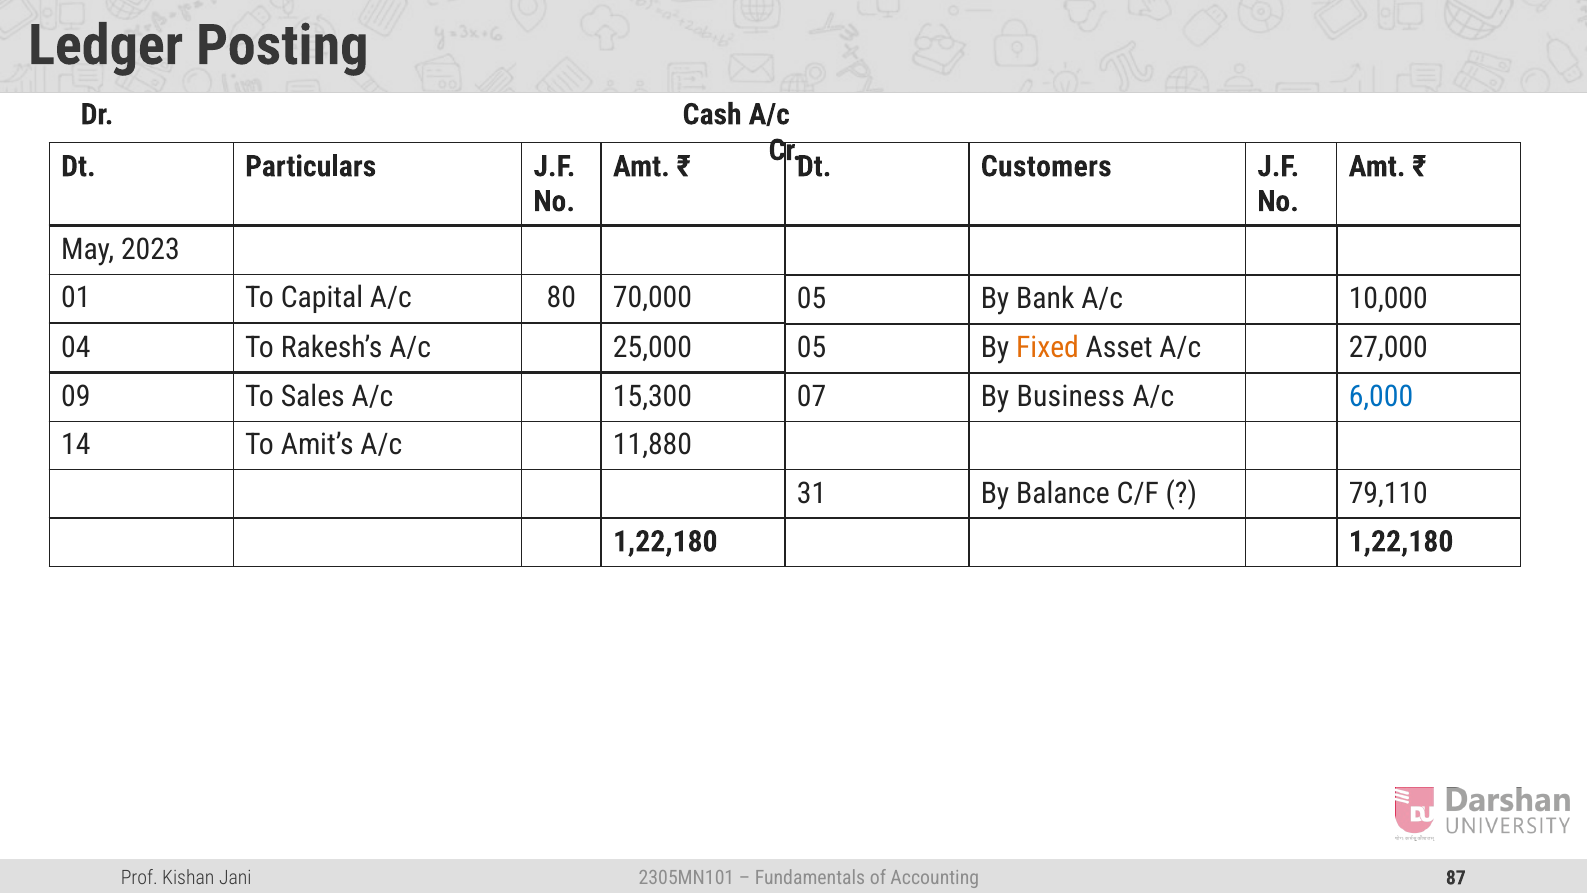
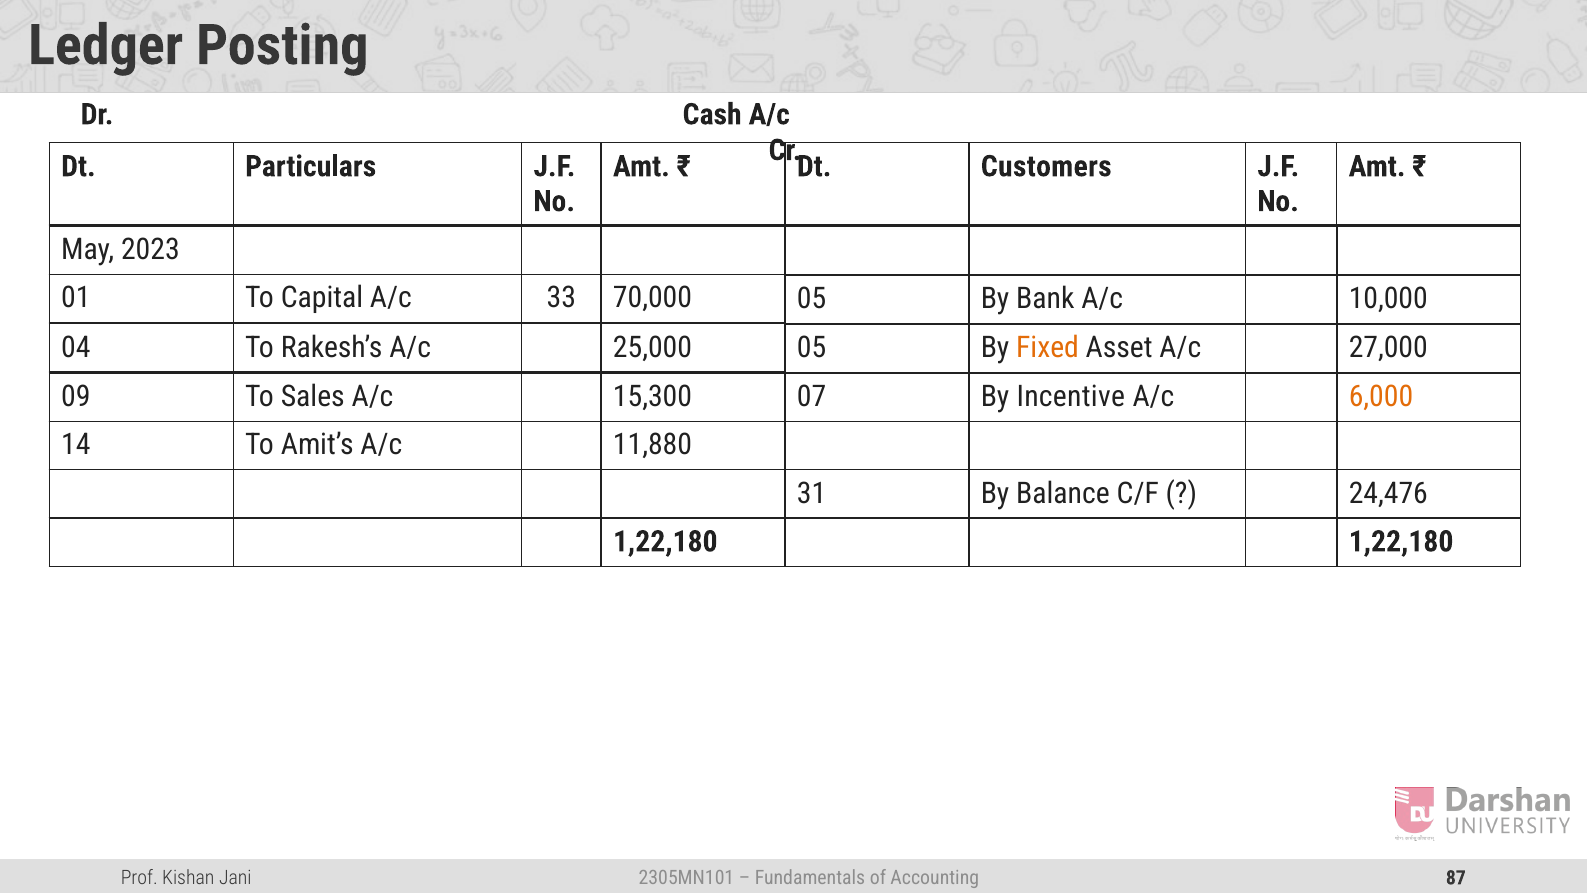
80: 80 -> 33 (561, 298)
Business: Business -> Incentive (1071, 397)
6,000 colour: blue -> orange (1381, 397)
79,110: 79,110 -> 24,476 (1388, 493)
